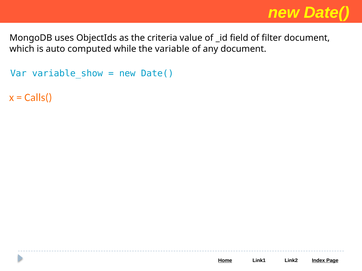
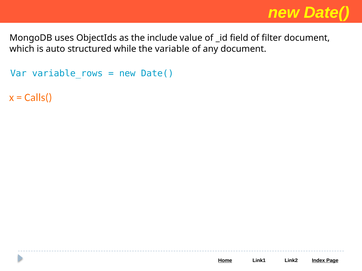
criteria: criteria -> include (162, 38)
computed: computed -> structured (90, 49)
variable_show: variable_show -> variable_rows (67, 73)
